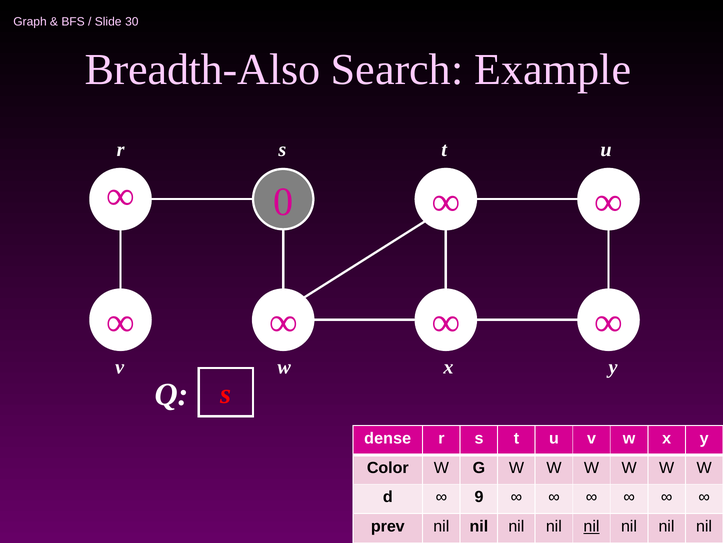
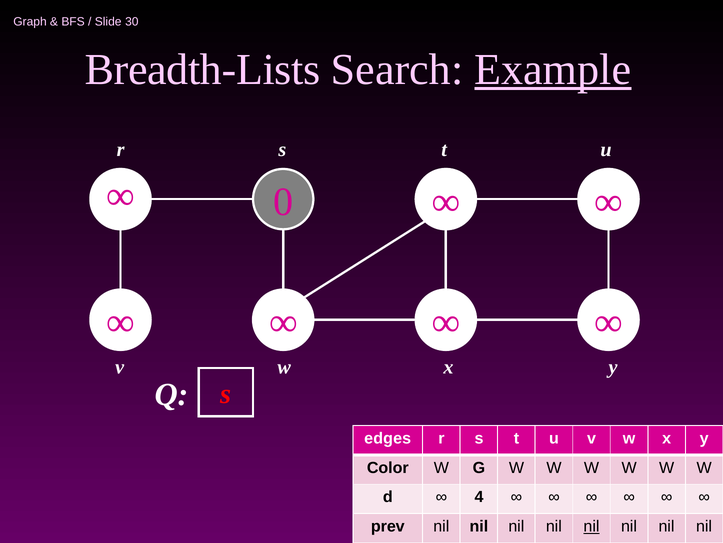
Breadth-Also: Breadth-Also -> Breadth-Lists (202, 69)
Example underline: none -> present (553, 69)
dense: dense -> edges (388, 438)
9: 9 -> 4 (479, 496)
